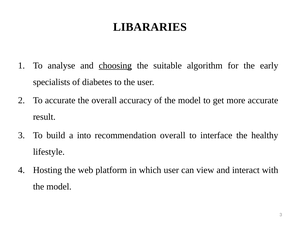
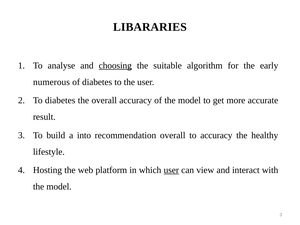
specialists: specialists -> numerous (51, 82)
To accurate: accurate -> diabetes (60, 100)
to interface: interface -> accuracy (216, 135)
user underline: none -> present (171, 170)
